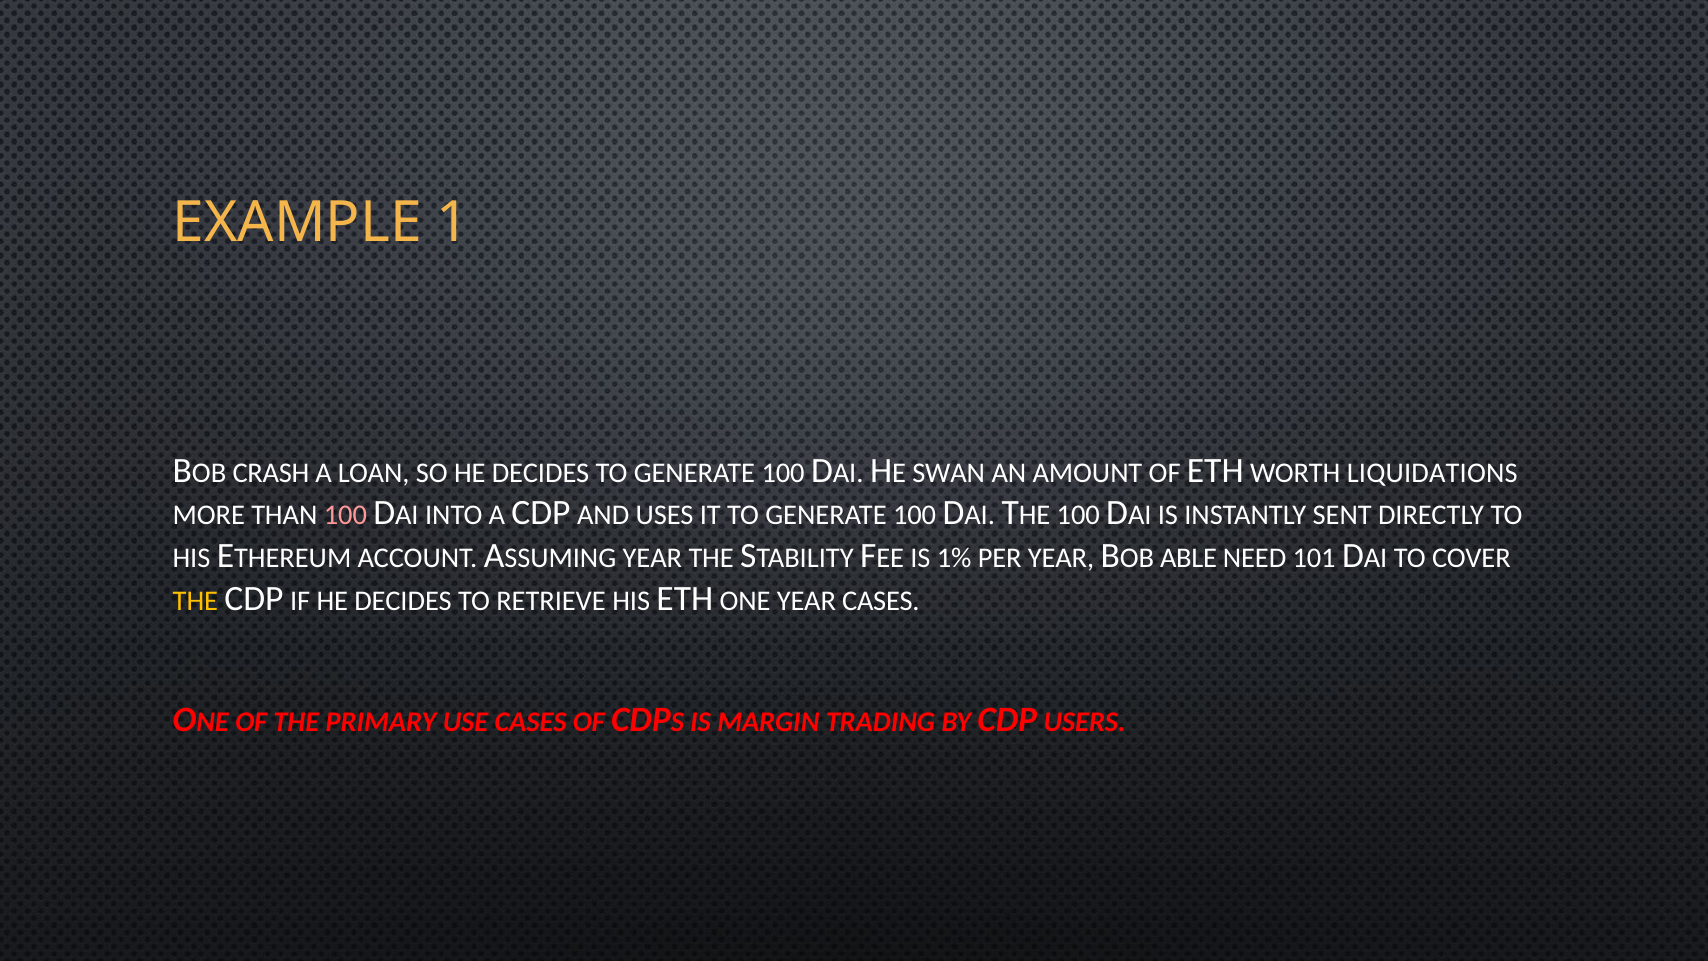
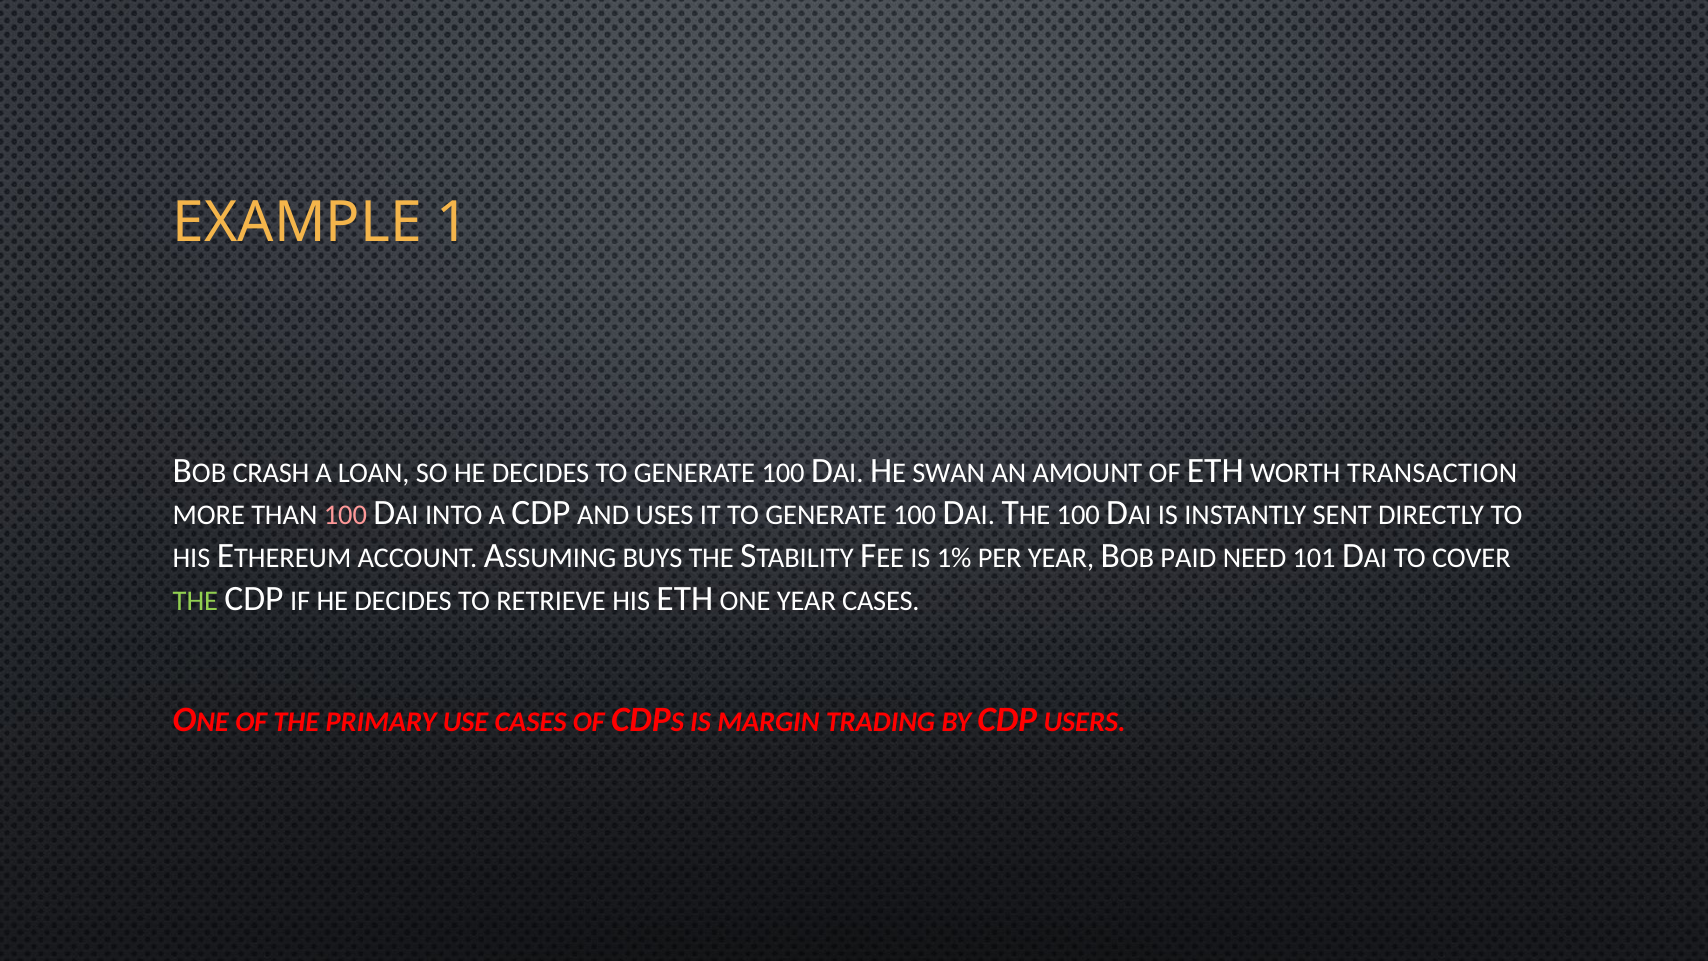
LIQUIDATIONS: LIQUIDATIONS -> TRANSACTION (1432, 473)
YEAR: YEAR -> BUYS (652, 558)
ABLE: ABLE -> PAID (1188, 558)
THE colour: yellow -> light green (195, 601)
